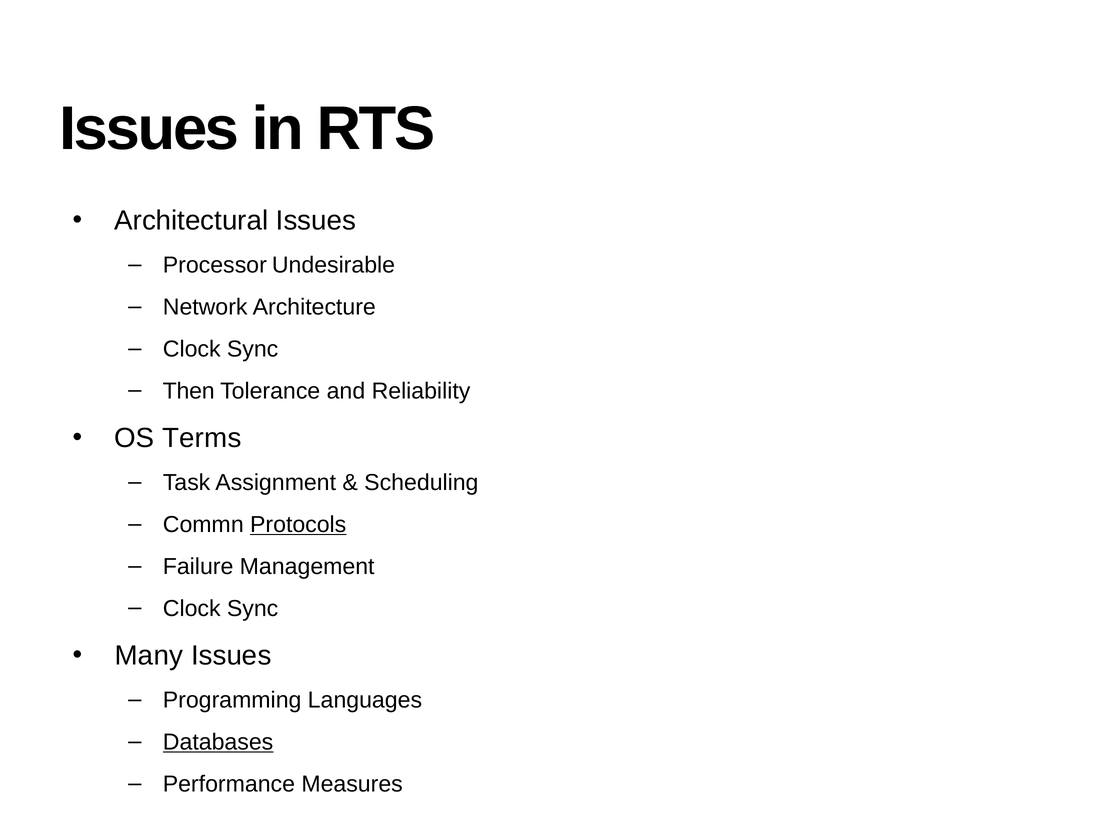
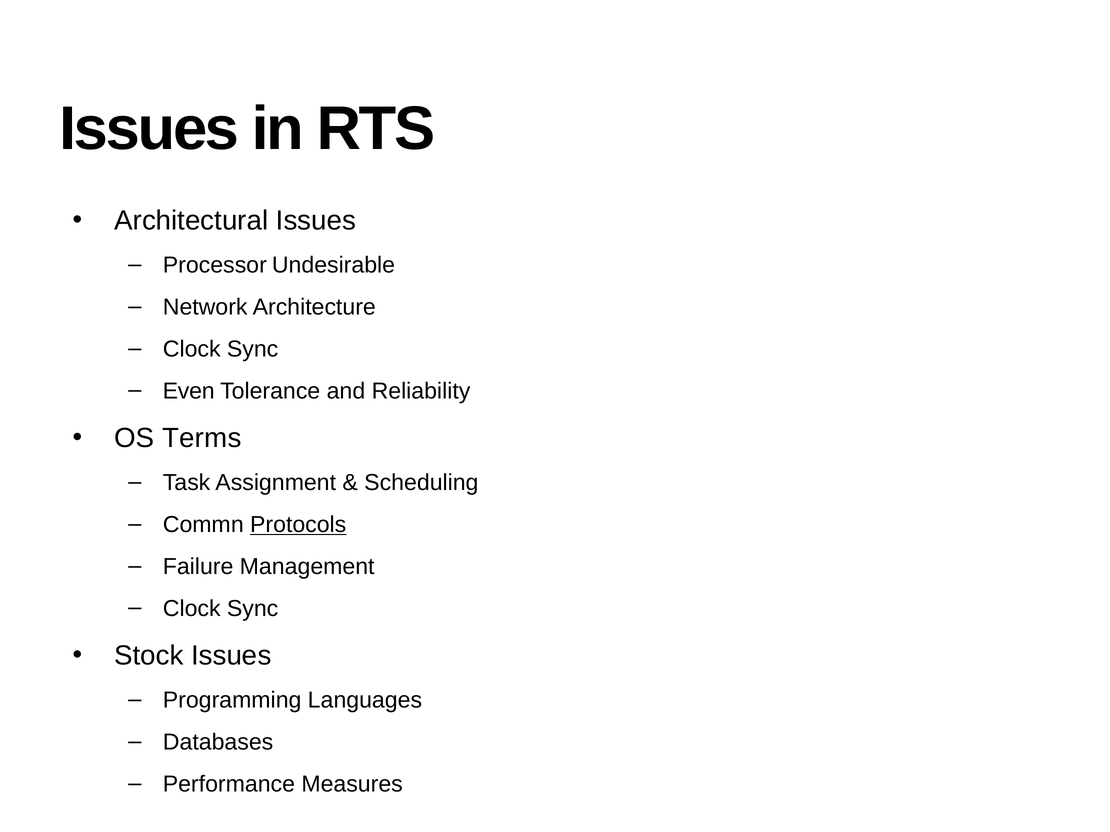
Then: Then -> Even (189, 391)
Many: Many -> Stock (149, 656)
Databases underline: present -> none (218, 742)
